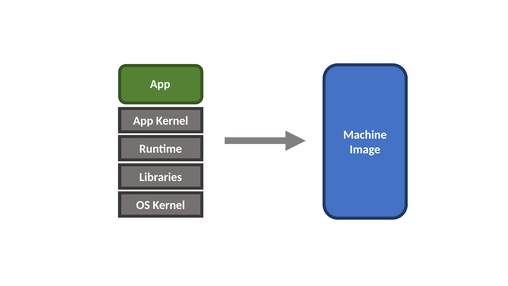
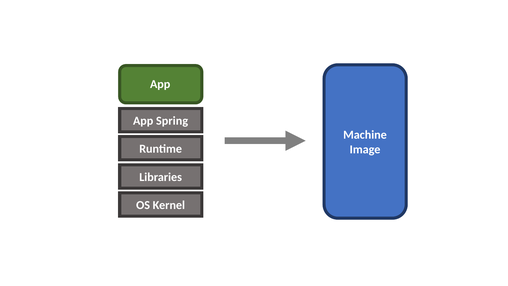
App Kernel: Kernel -> Spring (172, 121)
